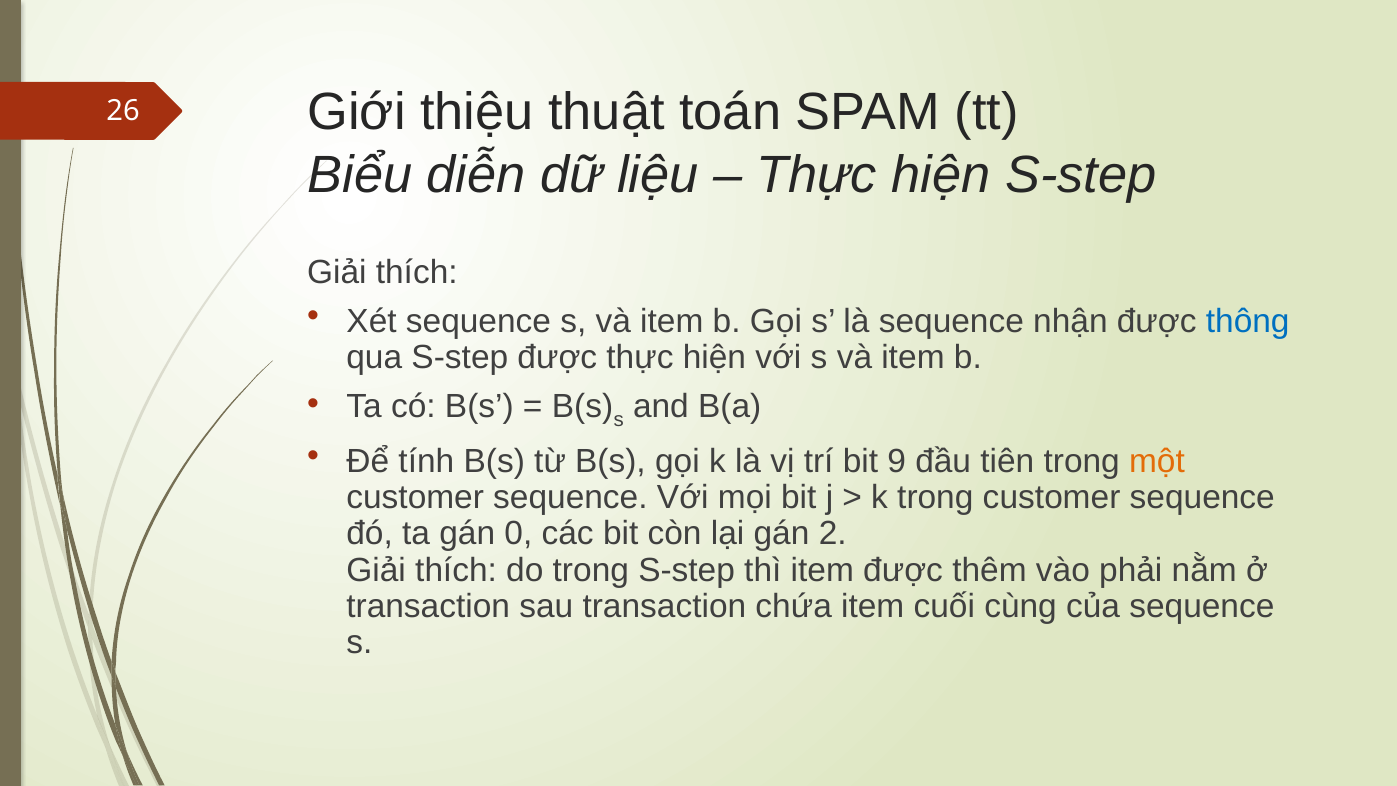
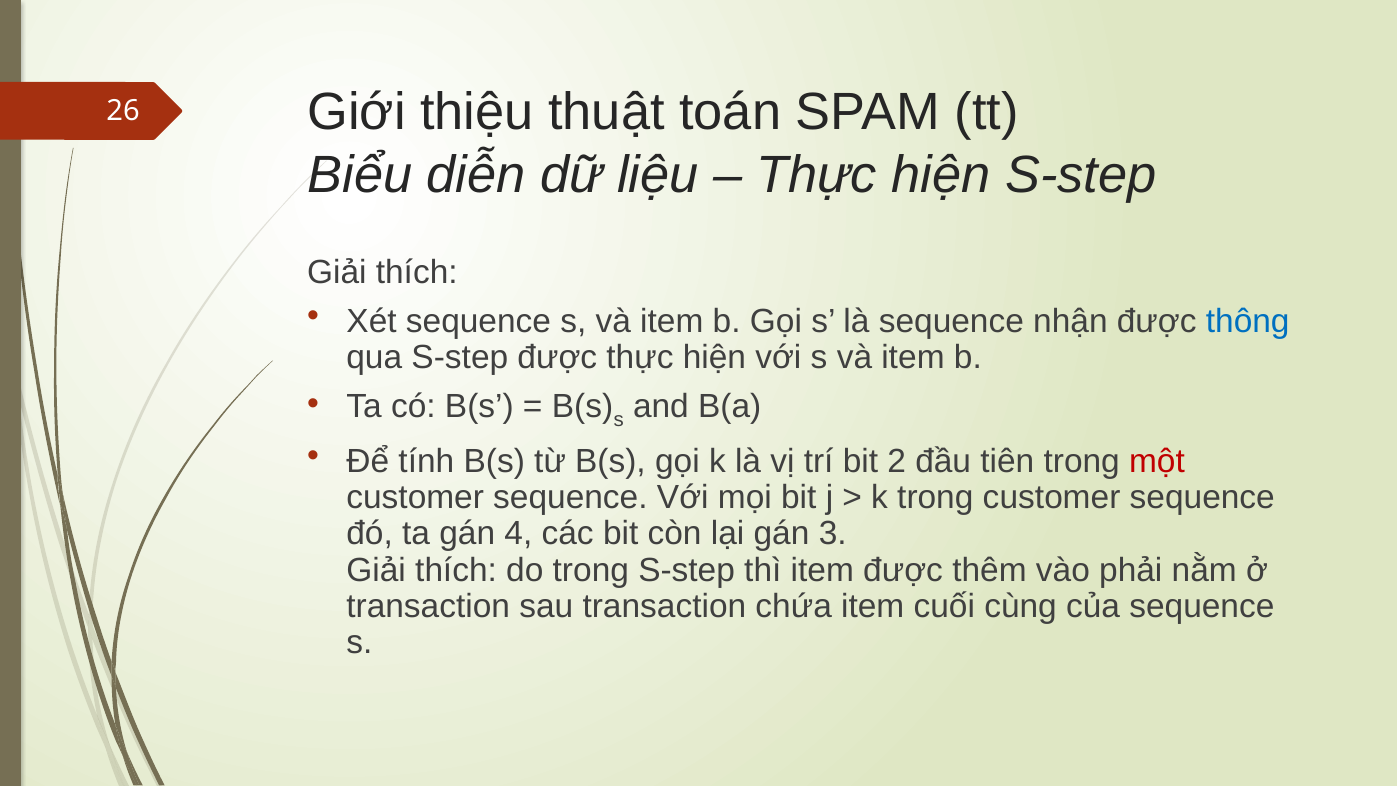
9: 9 -> 2 (897, 461)
một colour: orange -> red (1157, 461)
0: 0 -> 4 (518, 534)
2: 2 -> 3 (833, 534)
